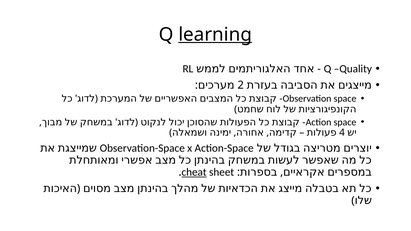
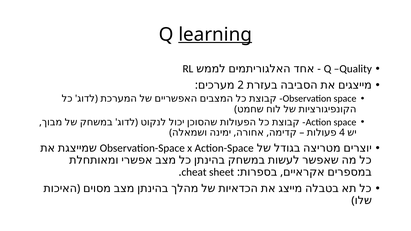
cheat underline: present -> none (194, 172)
